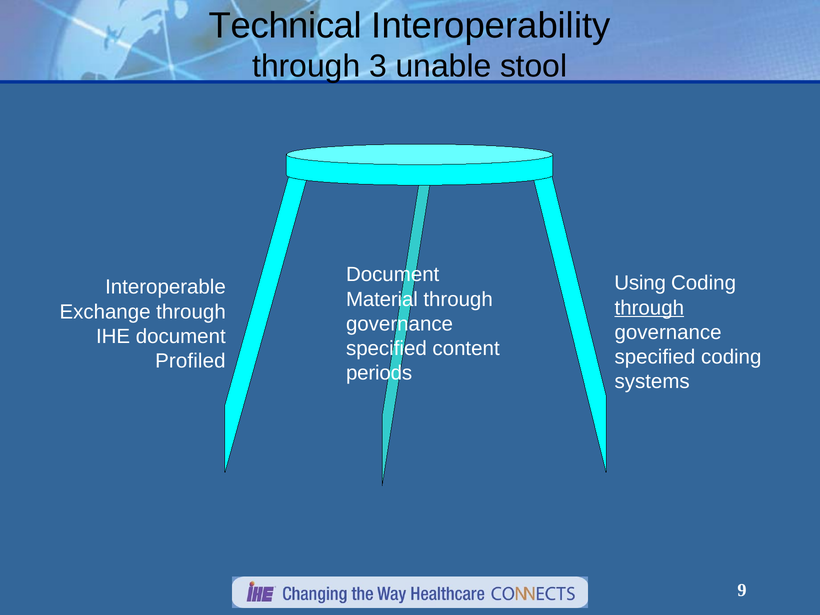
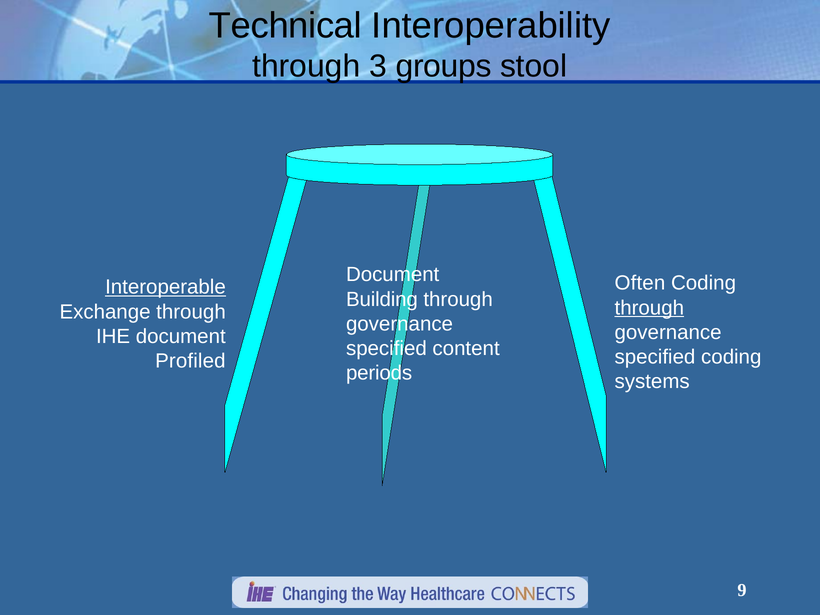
unable: unable -> groups (444, 66)
Using: Using -> Often (640, 283)
Interoperable underline: none -> present (165, 287)
Material: Material -> Building (382, 299)
